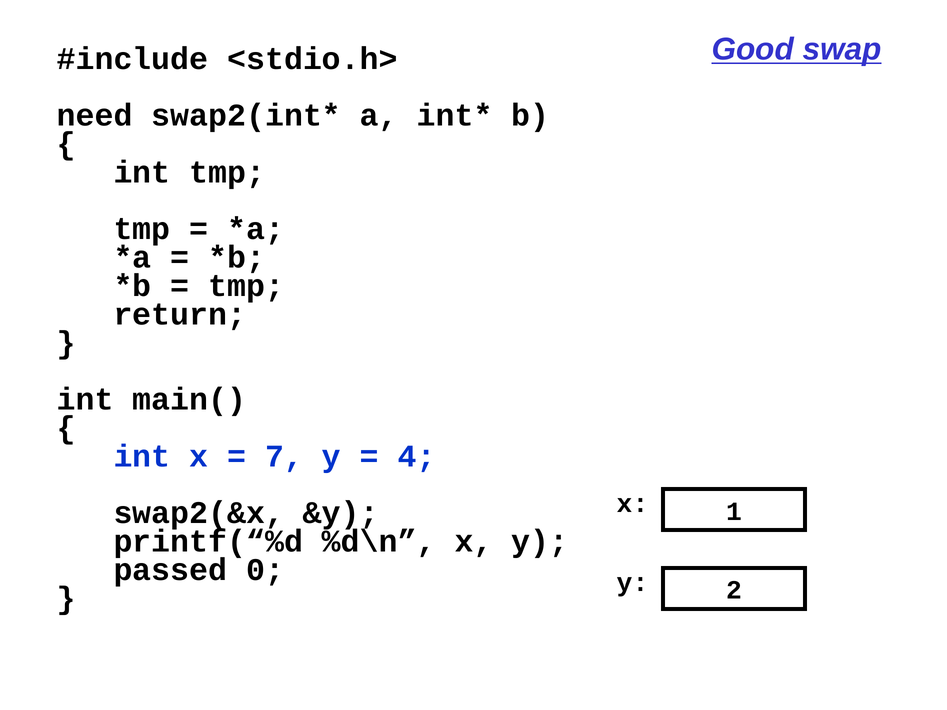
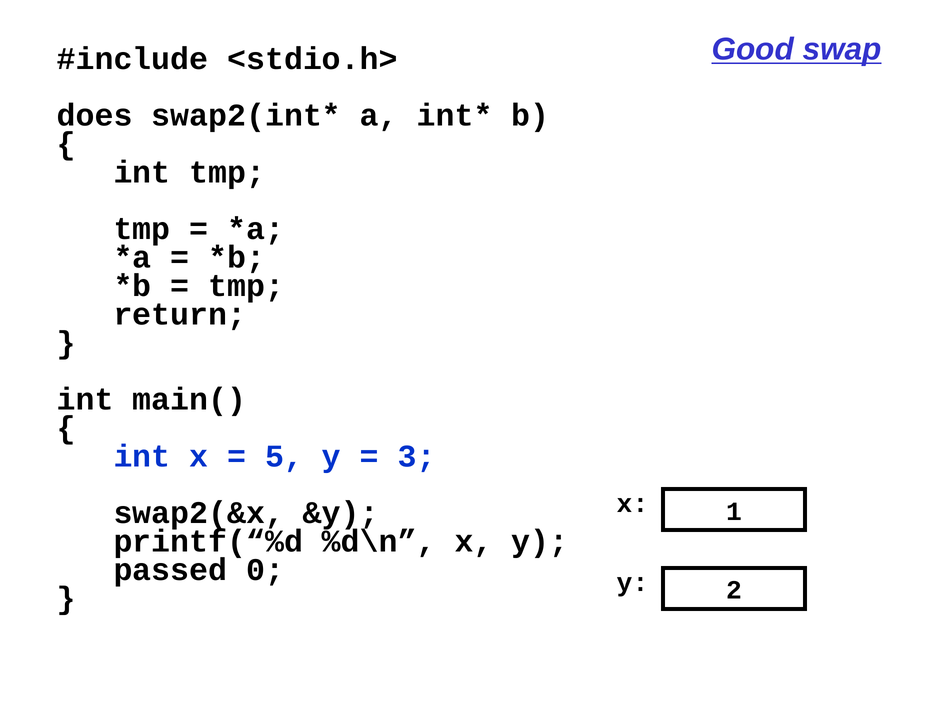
need: need -> does (95, 115)
7: 7 -> 5 (284, 456)
4: 4 -> 3 (417, 456)
